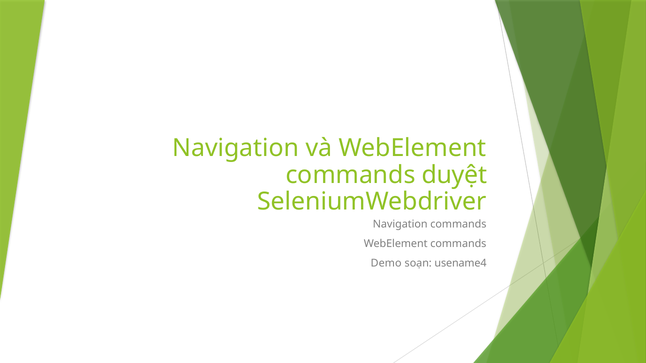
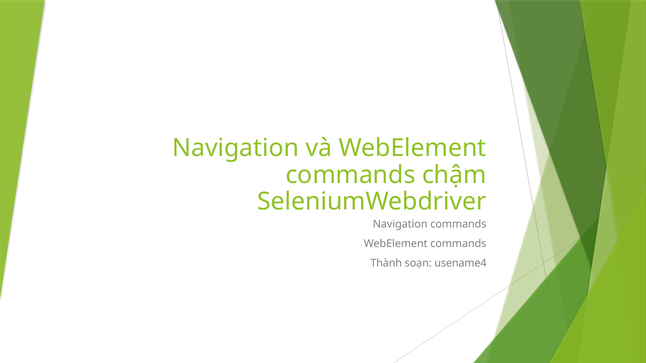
duyệt: duyệt -> chậm (454, 175)
Demo: Demo -> Thành (386, 264)
